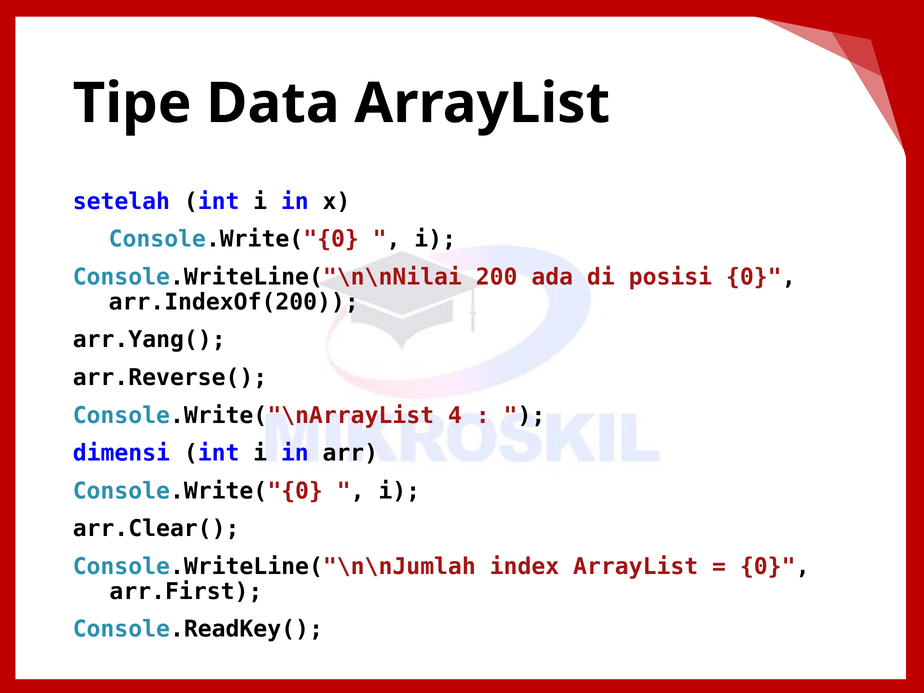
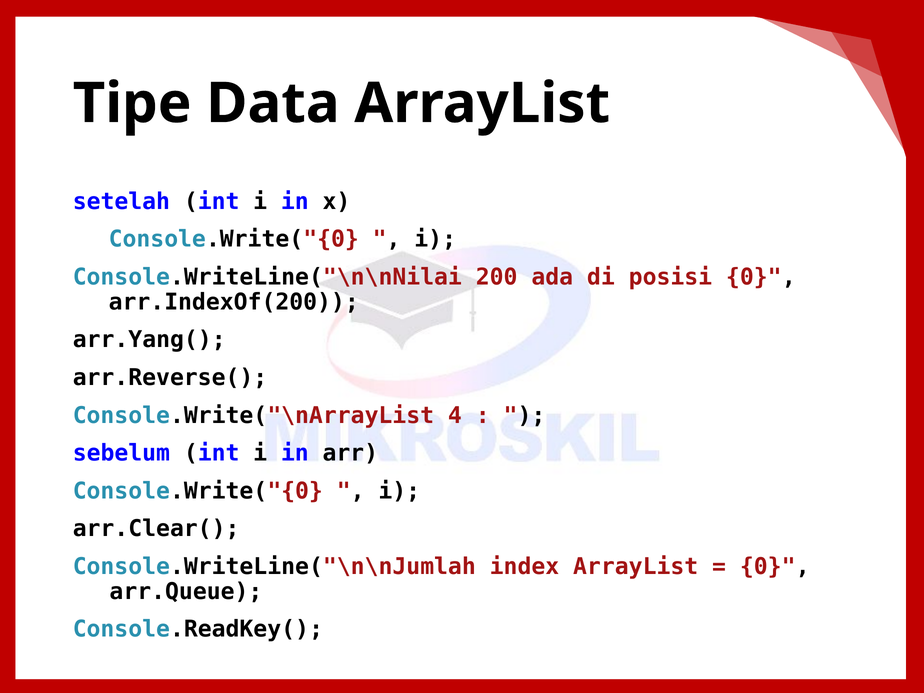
dimensi: dimensi -> sebelum (121, 453)
arr.First: arr.First -> arr.Queue (186, 592)
